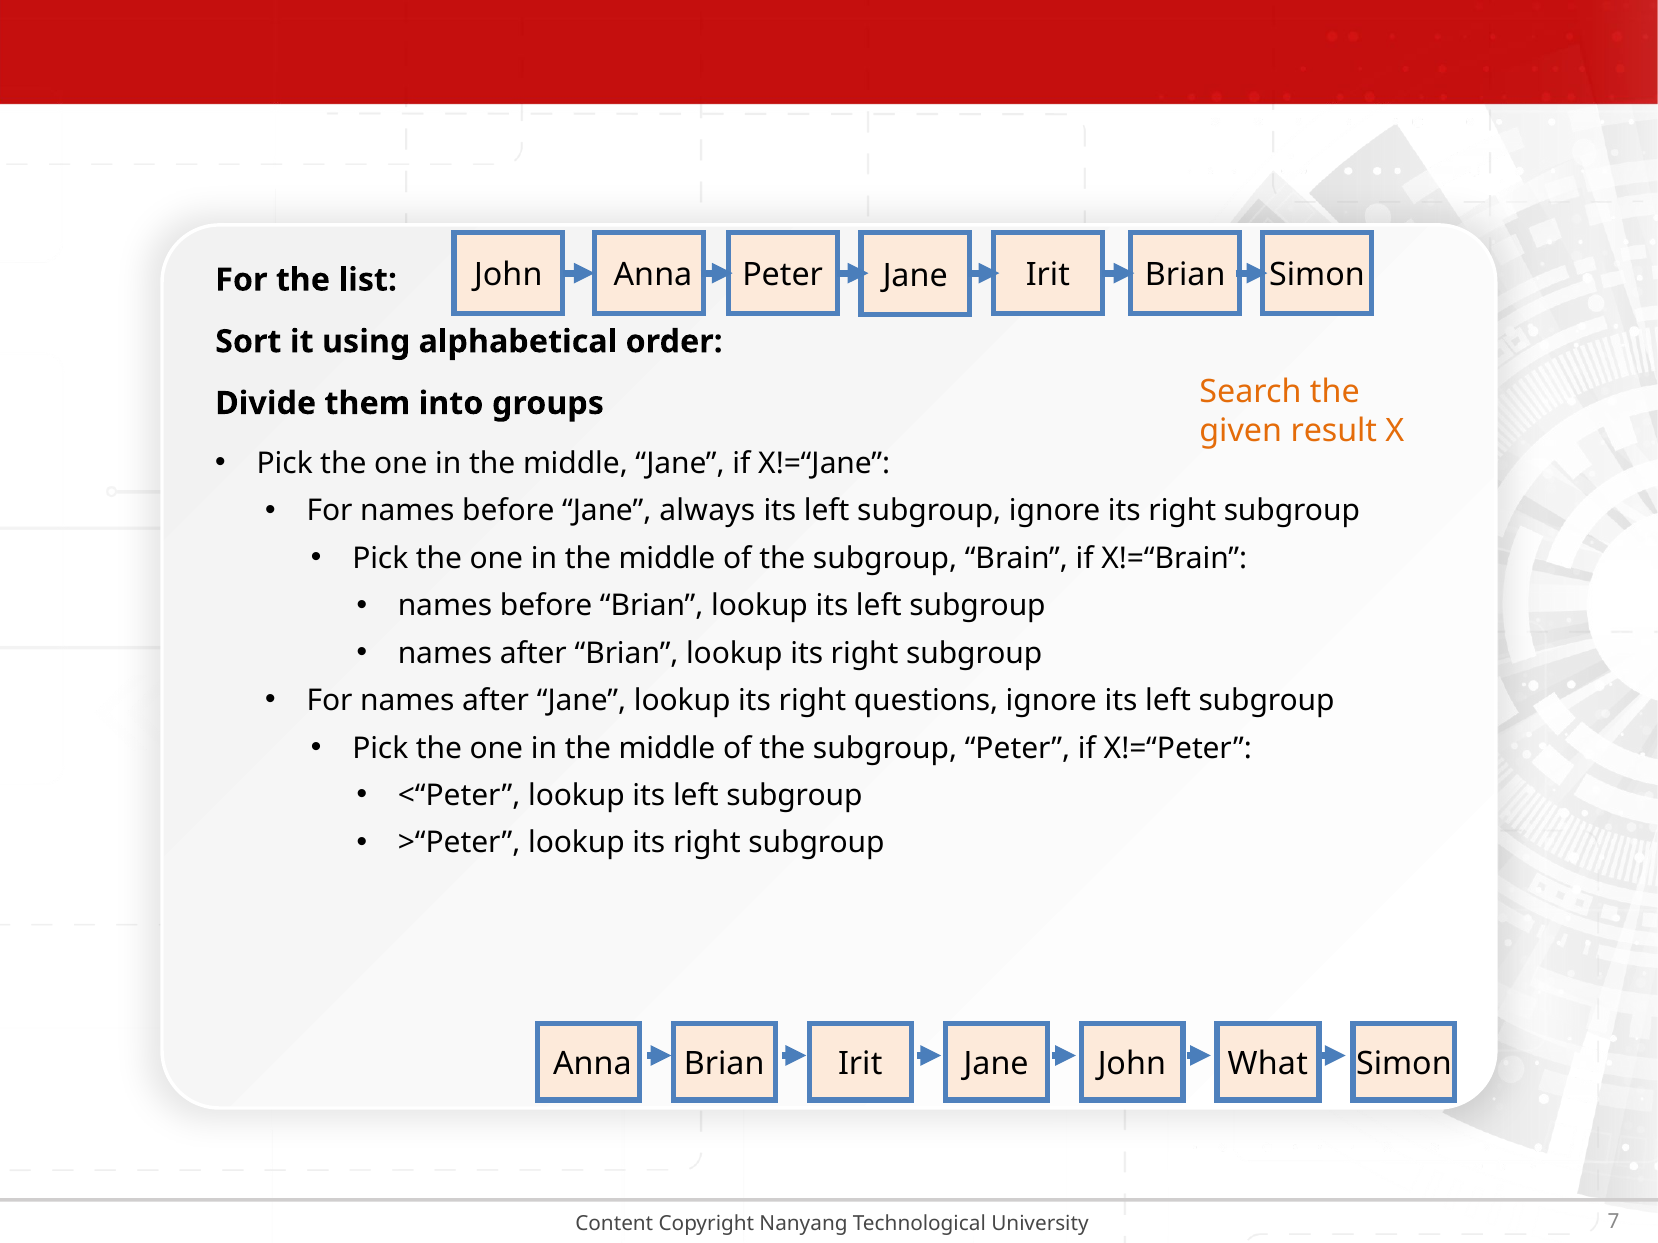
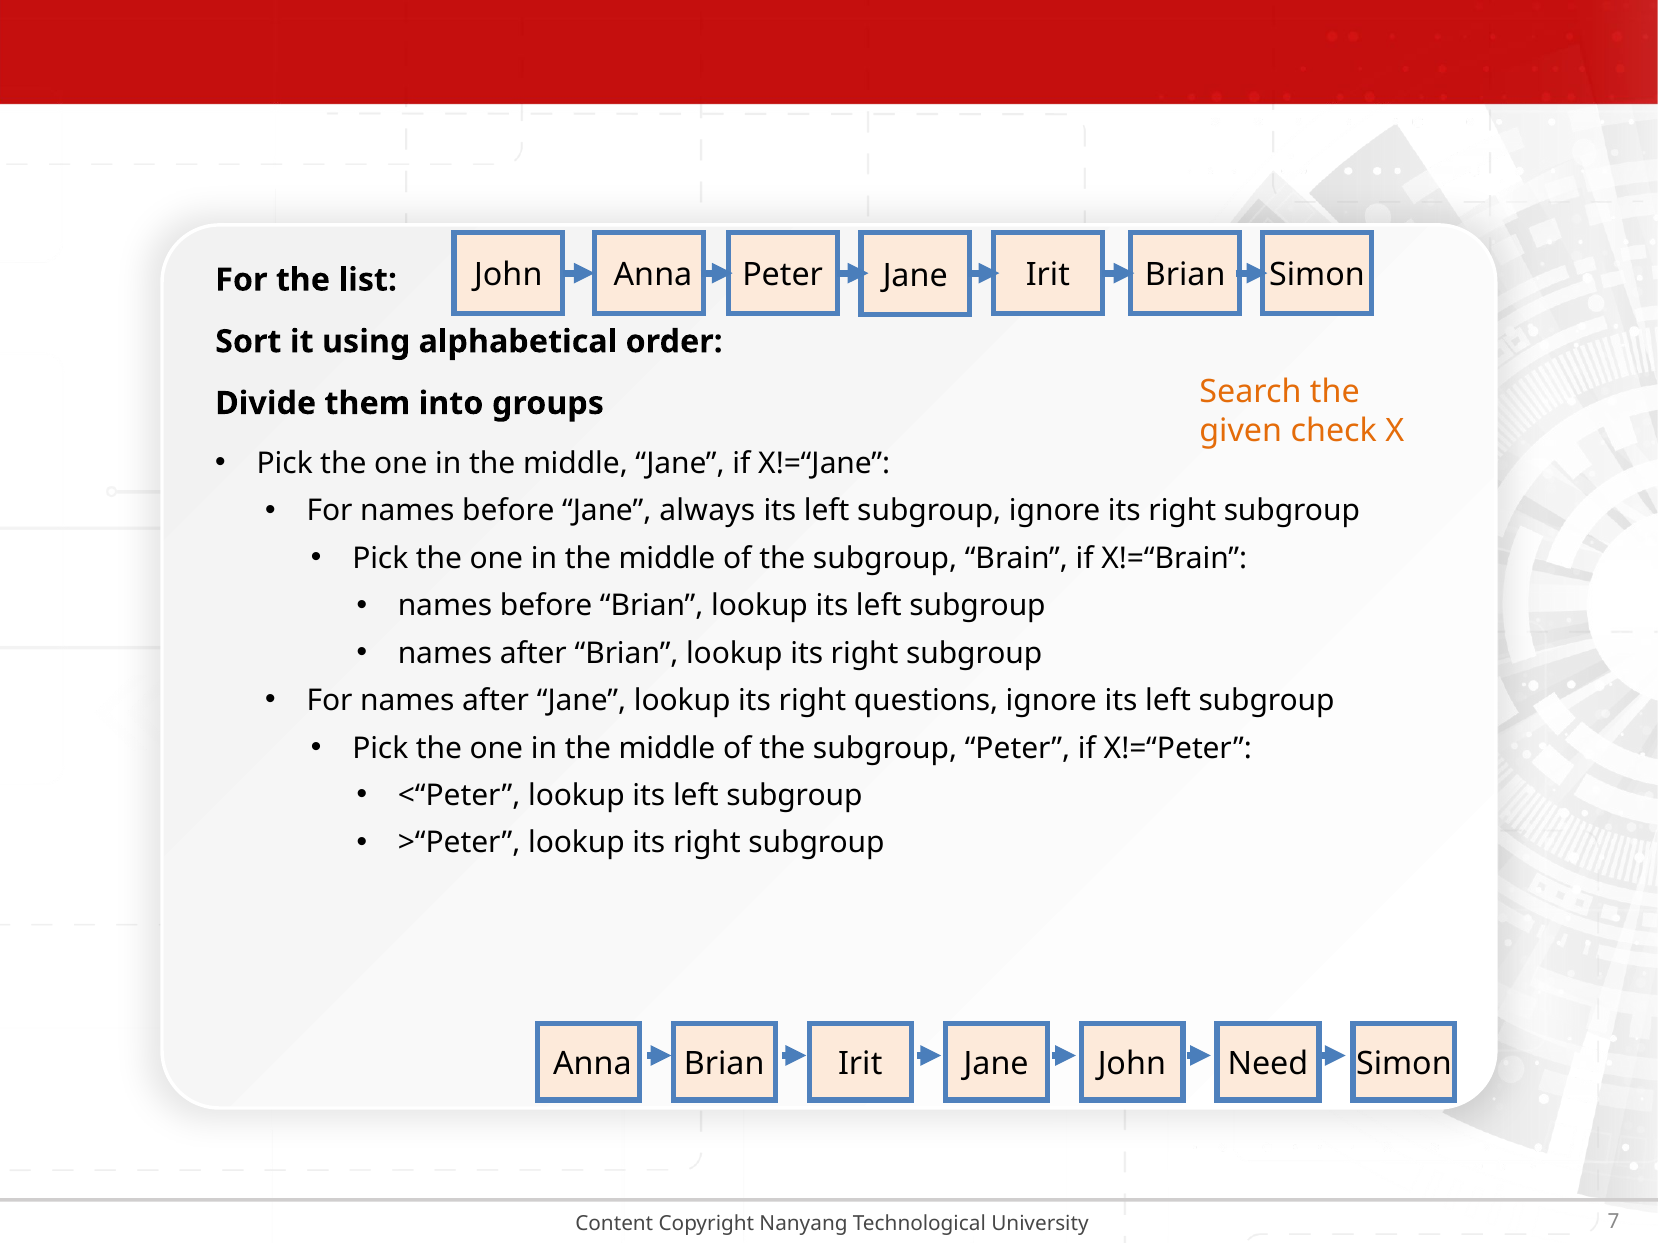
result: result -> check (1334, 431)
What: What -> Need (1268, 1064)
